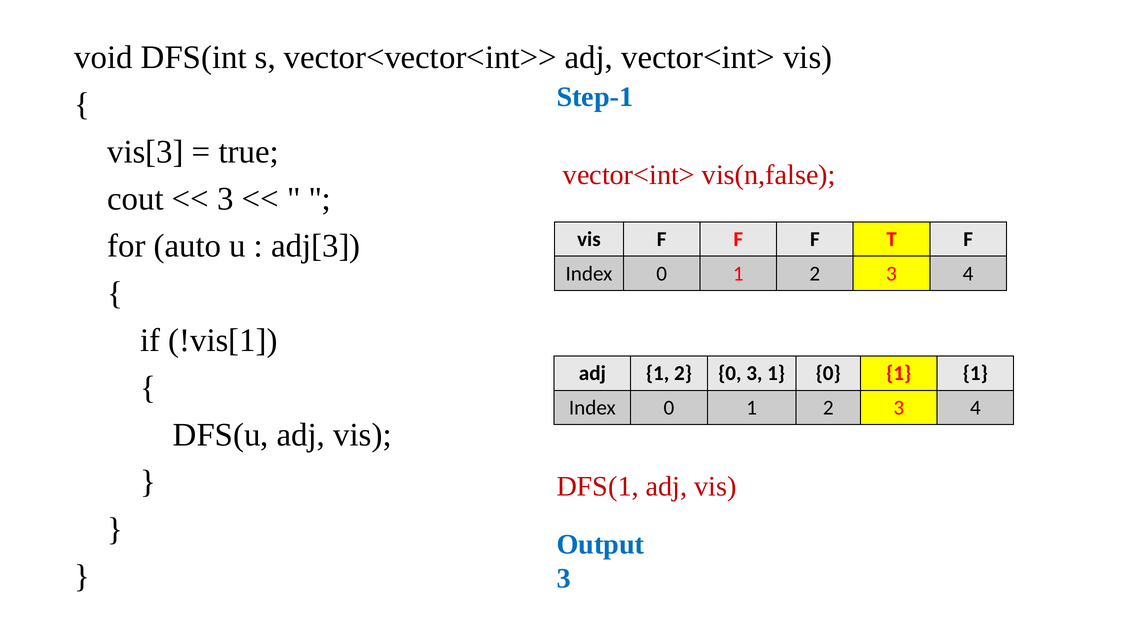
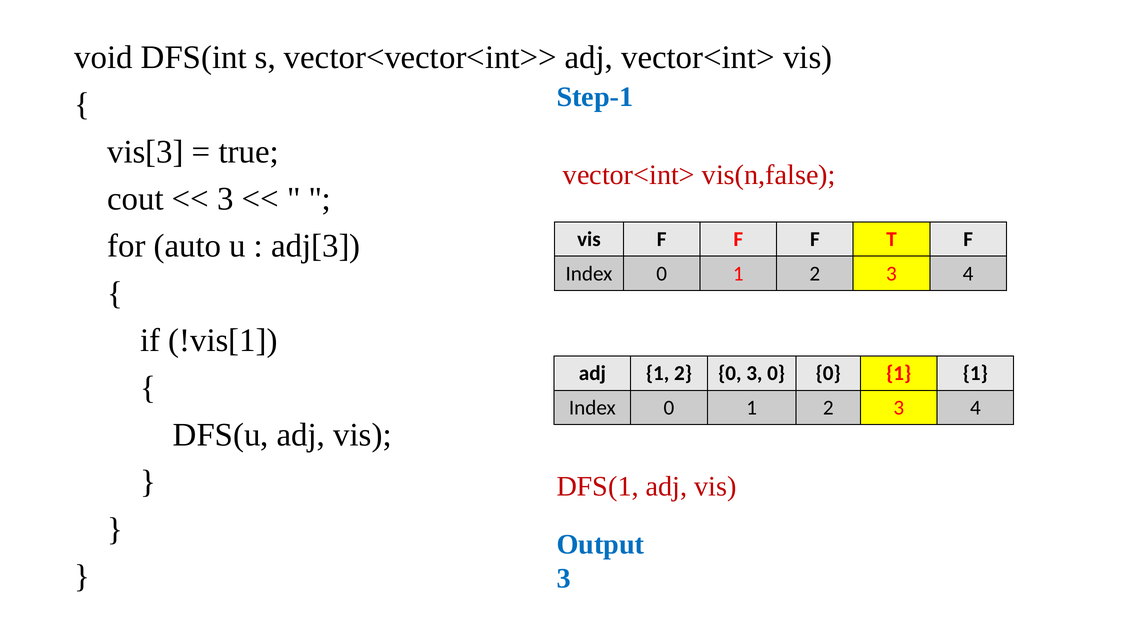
3 1: 1 -> 0 (776, 374)
